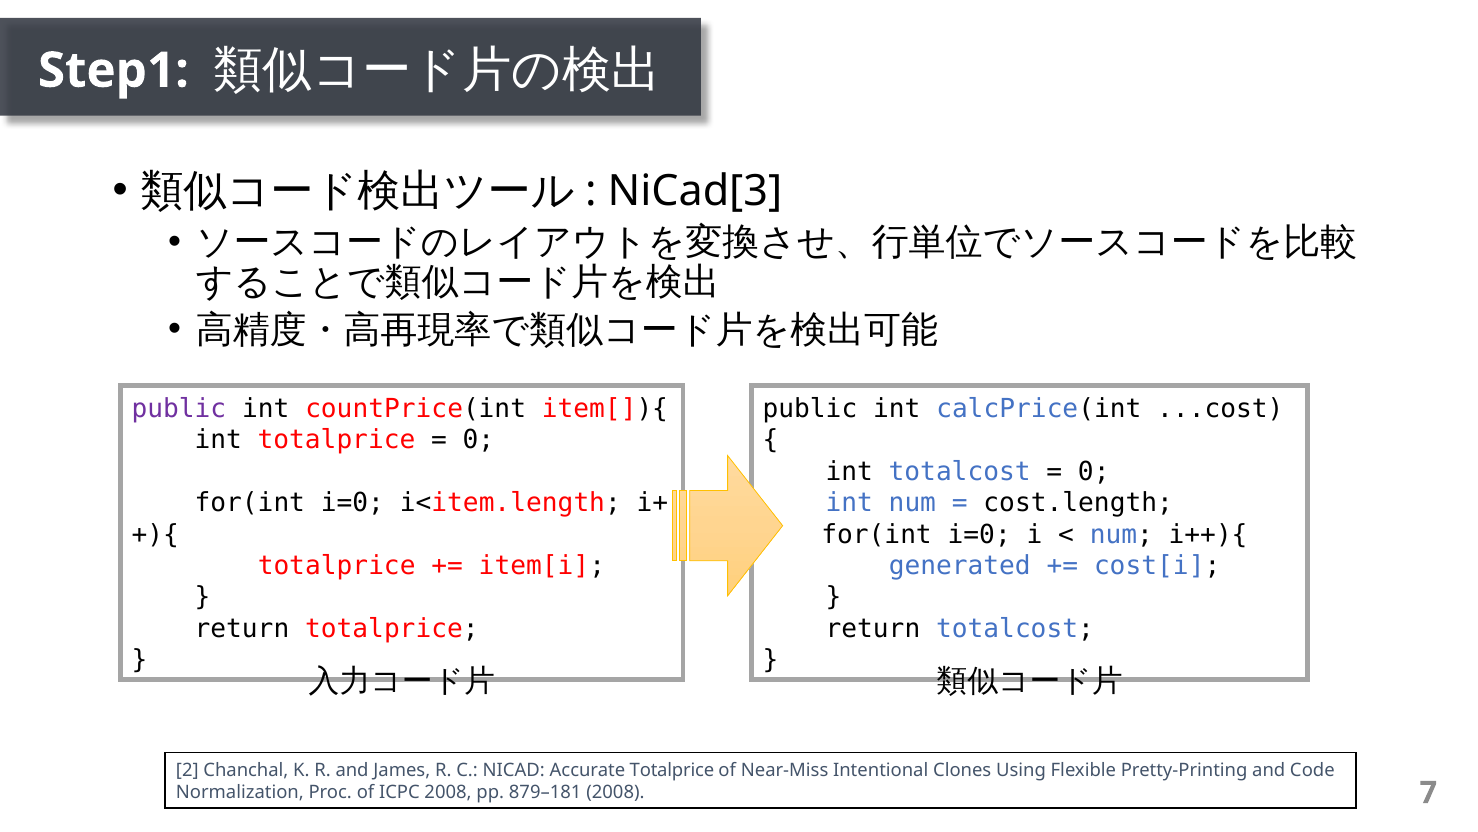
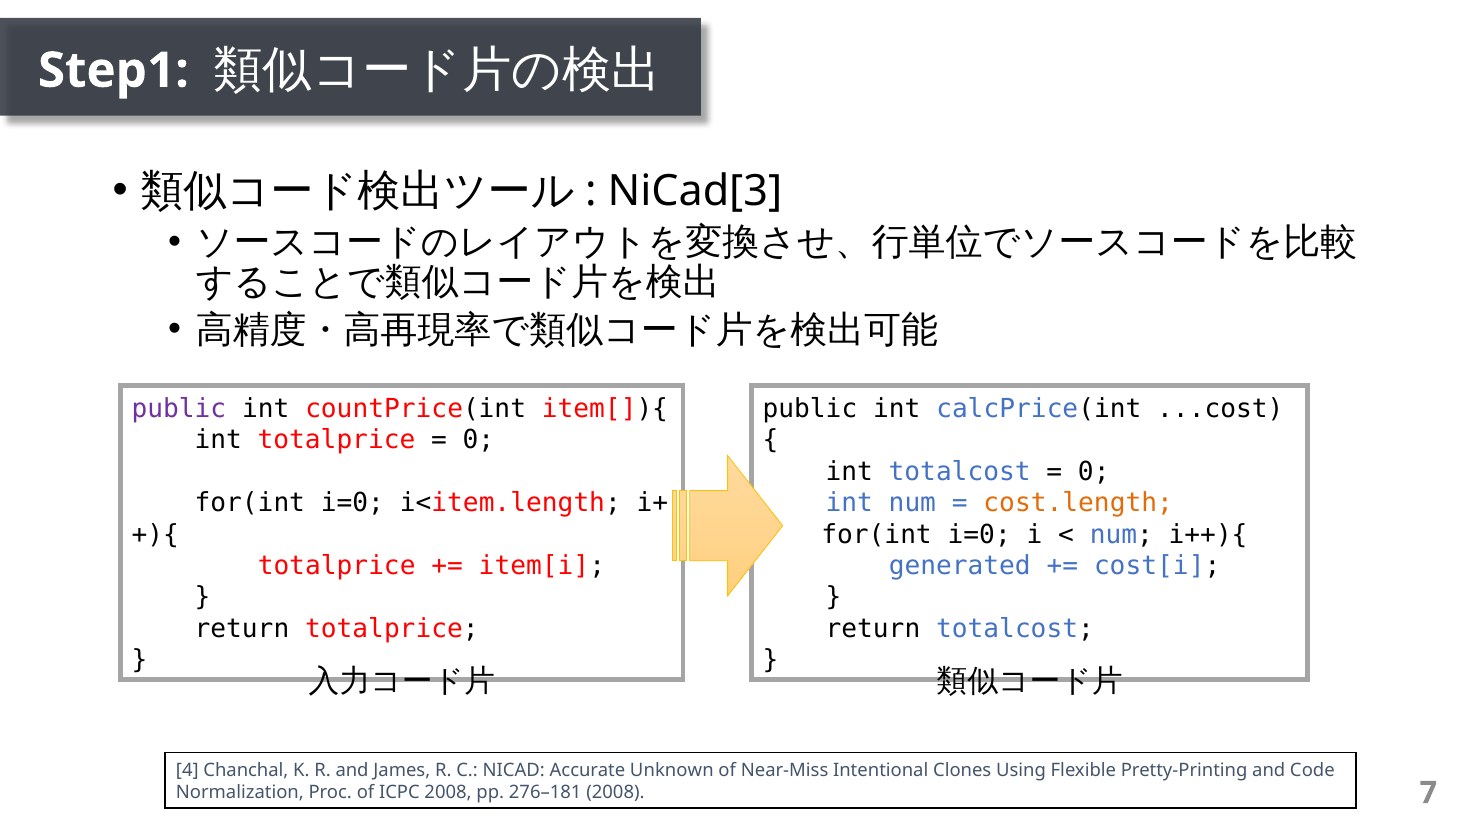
cost.length colour: black -> orange (1078, 503)
2: 2 -> 4 (187, 770)
Accurate Totalprice: Totalprice -> Unknown (672, 770)
879–181: 879–181 -> 276–181 (545, 792)
